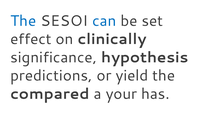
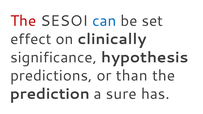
The colour: blue -> red (23, 21)
yield: yield -> than (132, 76)
compared: compared -> prediction (50, 94)
your: your -> sure (121, 94)
